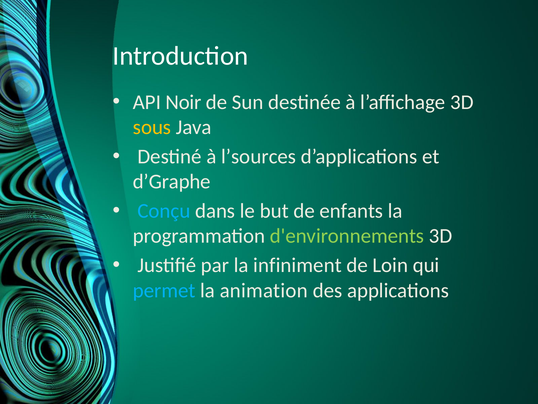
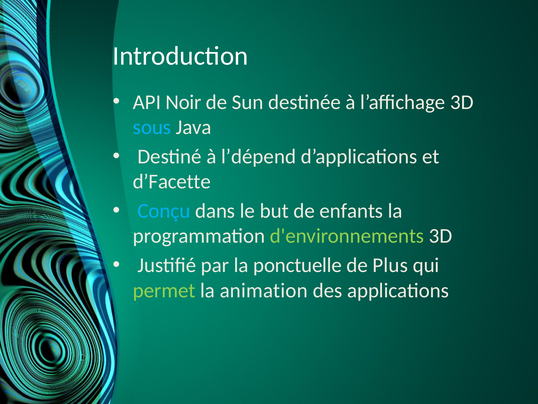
sous colour: yellow -> light blue (152, 127)
l’sources: l’sources -> l’dépend (259, 156)
d’Graphe: d’Graphe -> d’Facette (172, 181)
infiniment: infiniment -> ponctuelle (298, 265)
Loin: Loin -> Plus (390, 265)
permet colour: light blue -> light green (164, 290)
